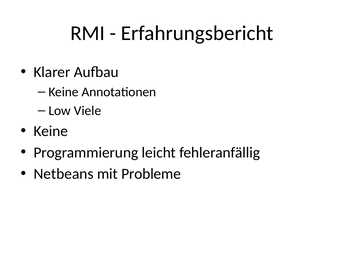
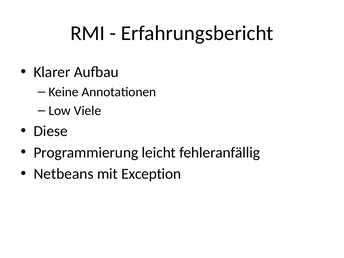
Keine: Keine -> Diese (51, 131)
Probleme: Probleme -> Exception (151, 174)
